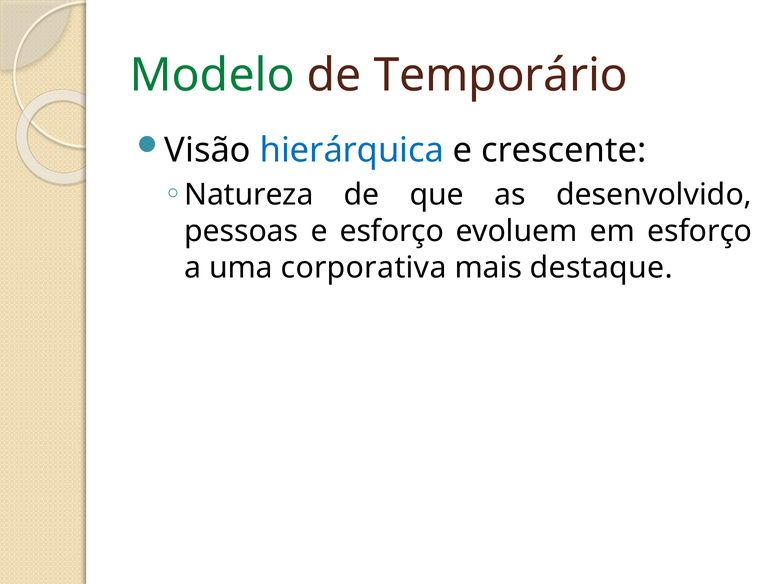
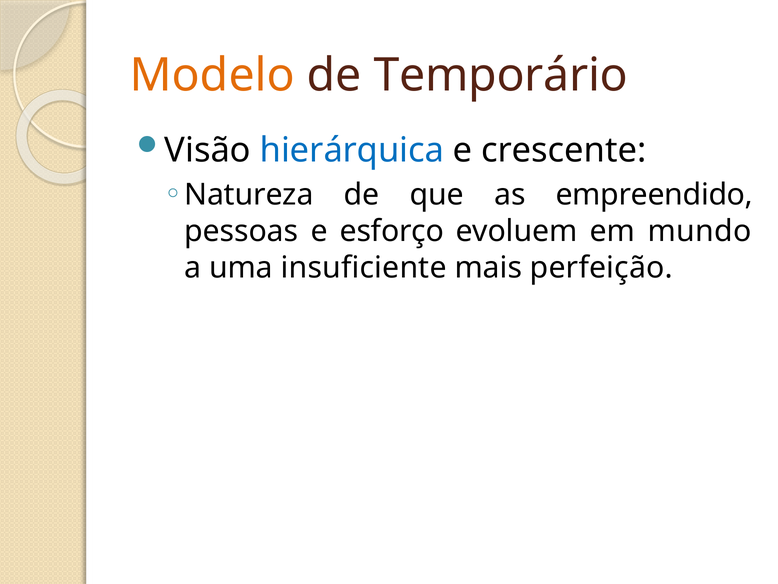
Modelo colour: green -> orange (212, 75)
desenvolvido: desenvolvido -> empreendido (654, 195)
em esforço: esforço -> mundo (700, 231)
corporativa: corporativa -> insuficiente (364, 267)
destaque: destaque -> perfeição (601, 267)
